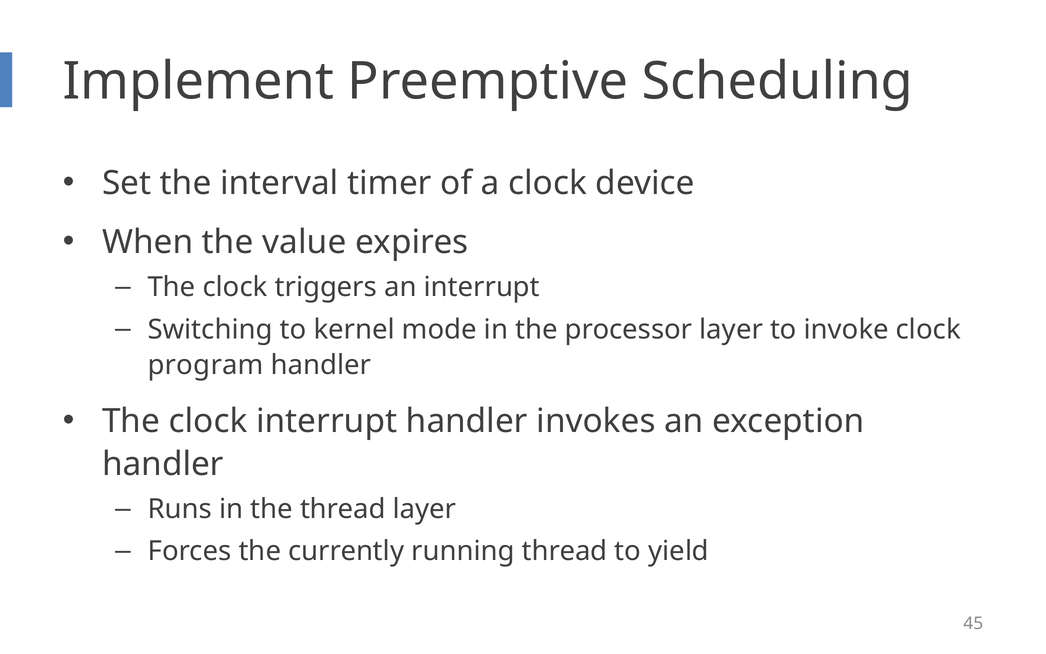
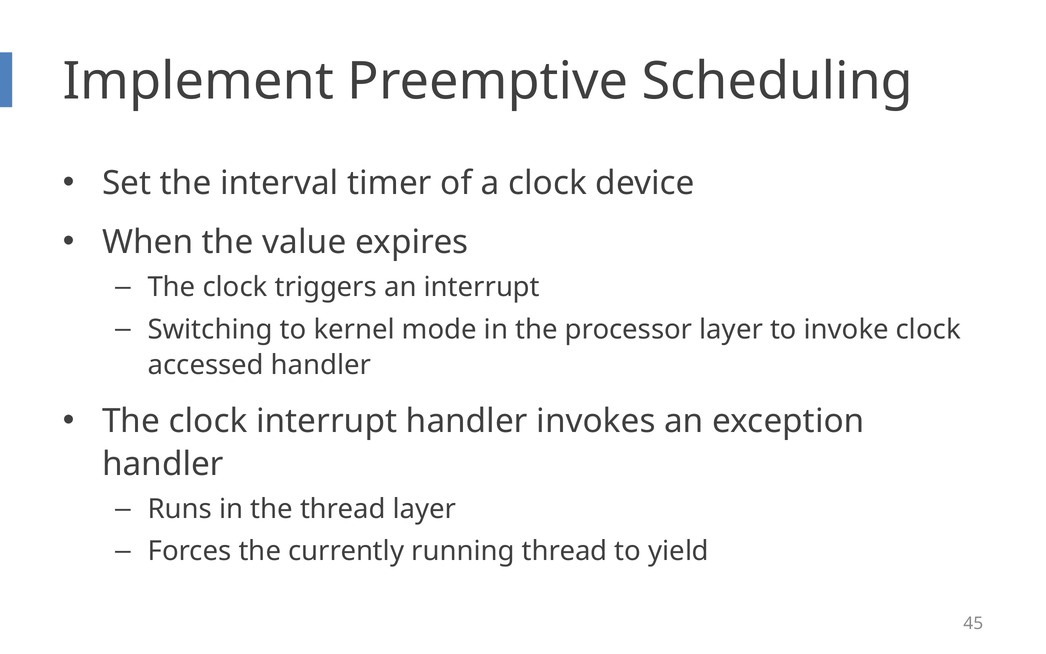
program: program -> accessed (206, 365)
